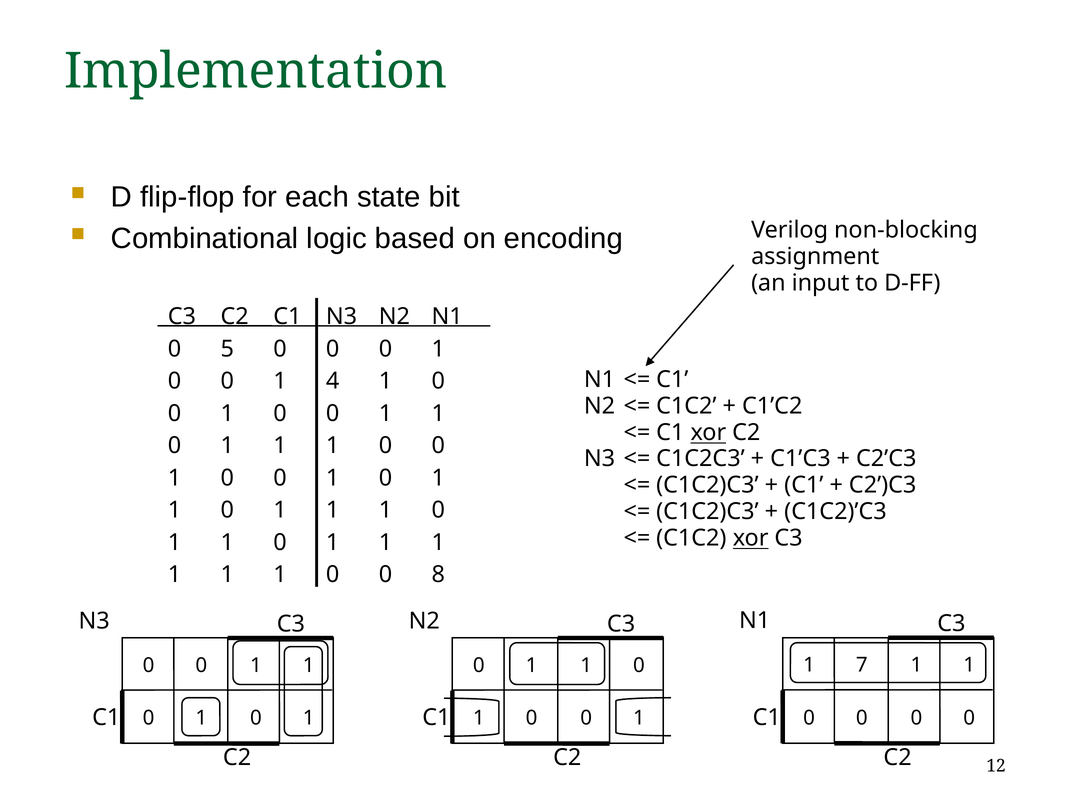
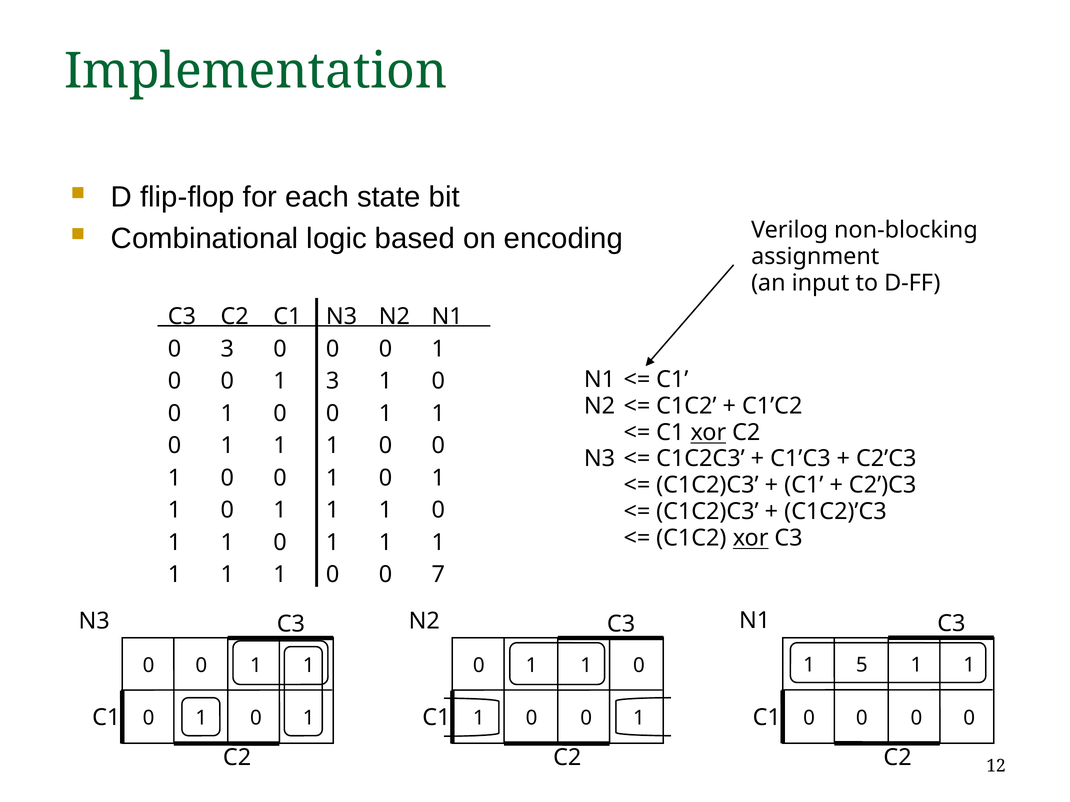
0 5: 5 -> 3 (227, 349)
1 4: 4 -> 3 (333, 381)
8: 8 -> 7 (438, 574)
7: 7 -> 5 (862, 665)
